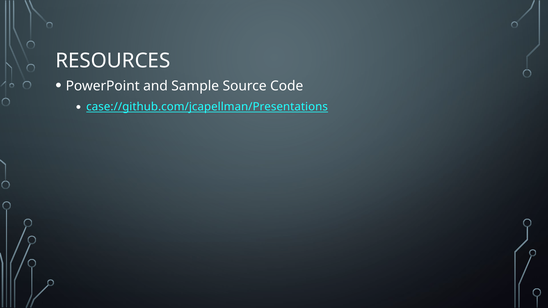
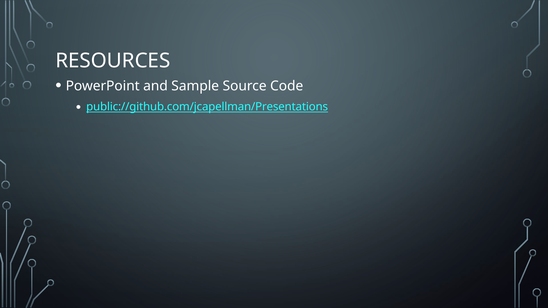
case://github.com/jcapellman/Presentations: case://github.com/jcapellman/Presentations -> public://github.com/jcapellman/Presentations (207, 107)
